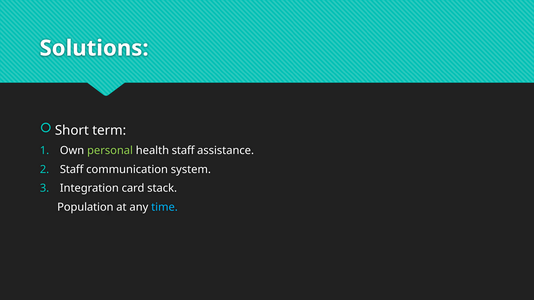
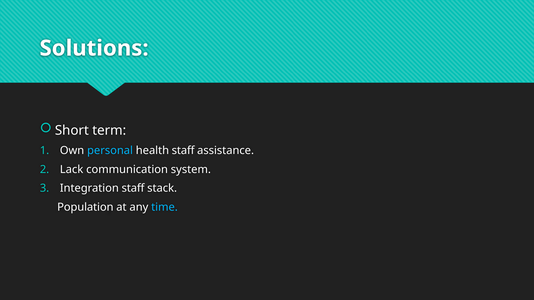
personal colour: light green -> light blue (110, 151)
Staff: Staff -> Lack (72, 170)
Integration card: card -> staff (133, 189)
